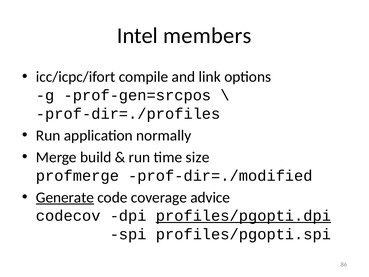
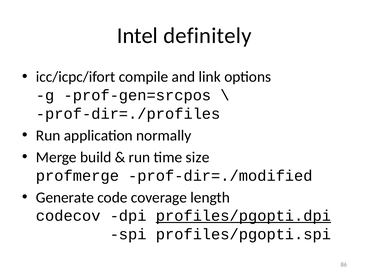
members: members -> definitely (207, 36)
Generate underline: present -> none (65, 197)
advice: advice -> length (210, 197)
